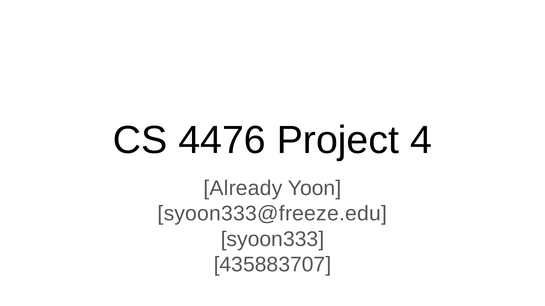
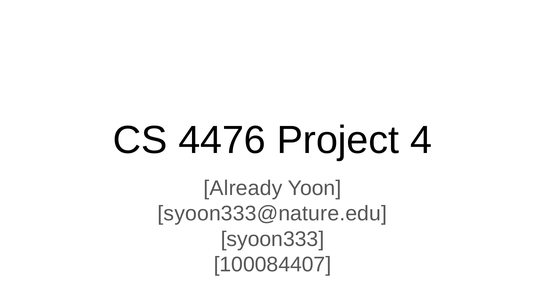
syoon333@freeze.edu: syoon333@freeze.edu -> syoon333@nature.edu (272, 214)
435883707: 435883707 -> 100084407 (272, 265)
